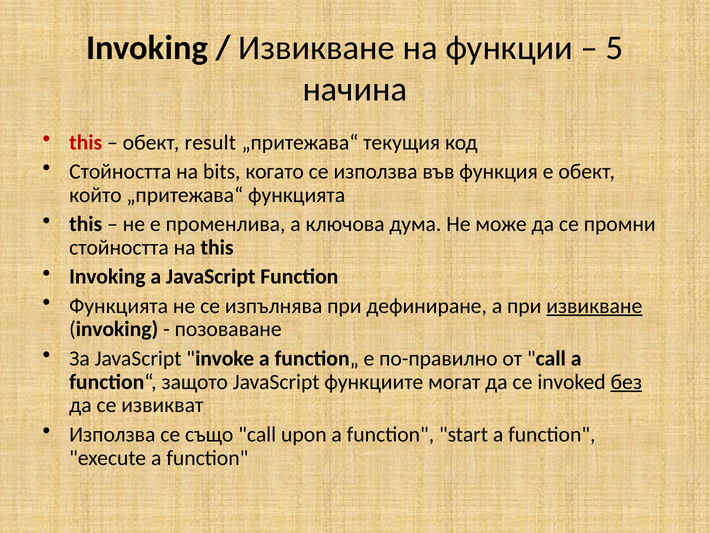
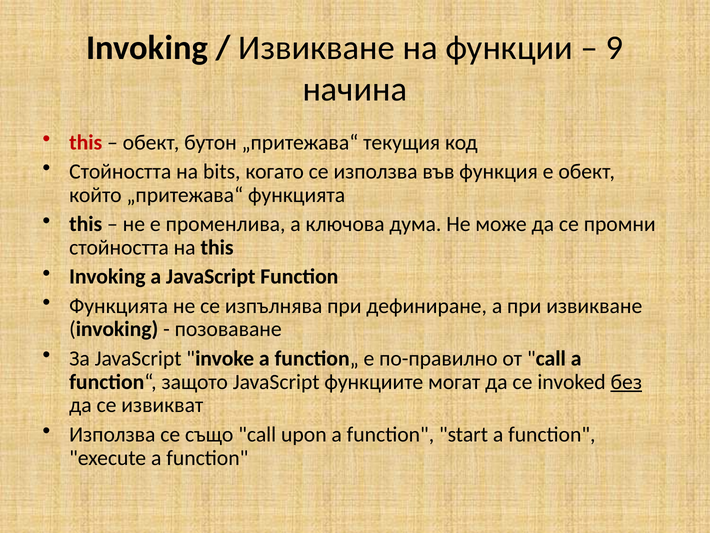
5: 5 -> 9 (615, 48)
result: result -> бутон (210, 142)
извикване underline: present -> none (594, 306)
